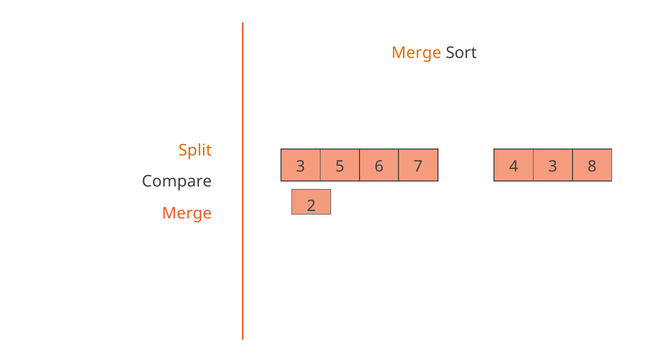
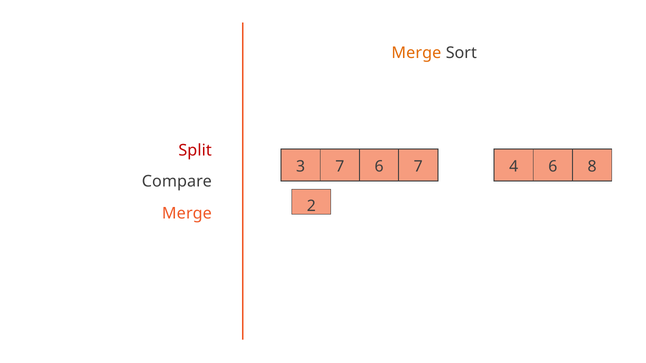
Split colour: orange -> red (195, 150)
3 5: 5 -> 7 (340, 167)
4 3: 3 -> 6 (553, 167)
